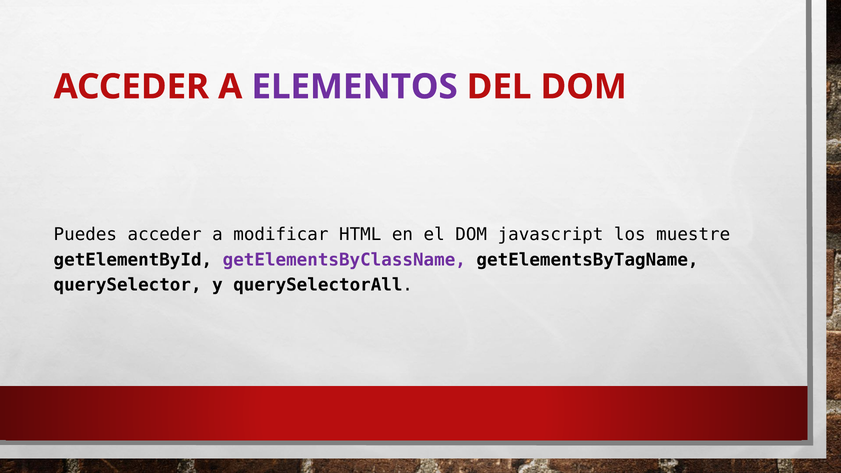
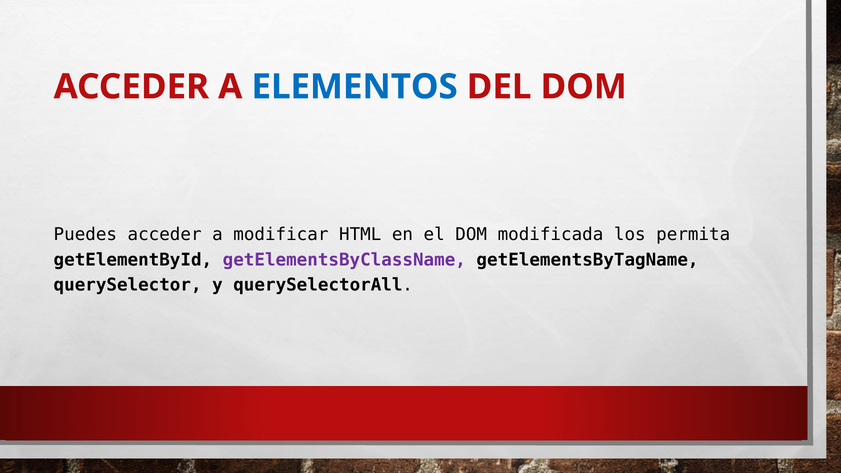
ELEMENTOS colour: purple -> blue (355, 87)
javascript: javascript -> modificada (550, 235)
muestre: muestre -> permita (693, 235)
